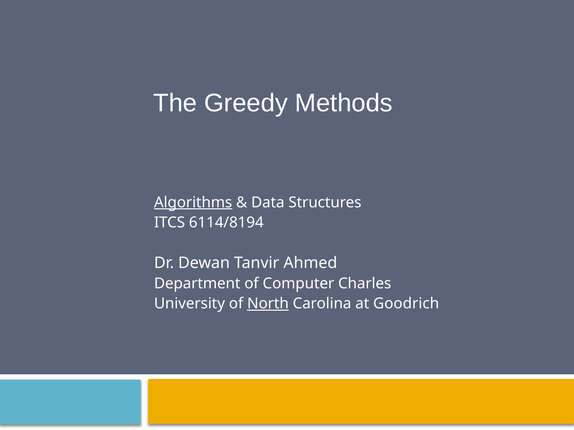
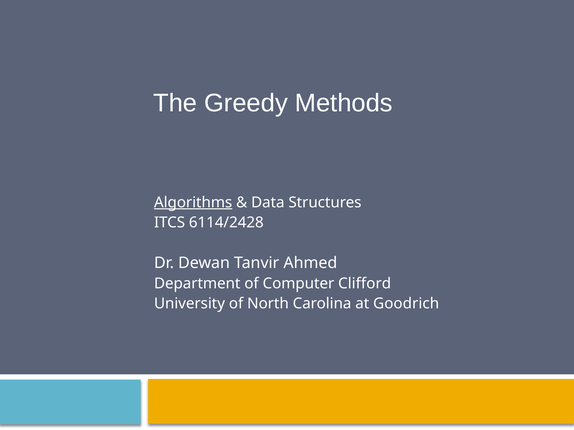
6114/8194: 6114/8194 -> 6114/2428 (226, 223)
Charles: Charles -> Clifford (365, 284)
North underline: present -> none (268, 304)
